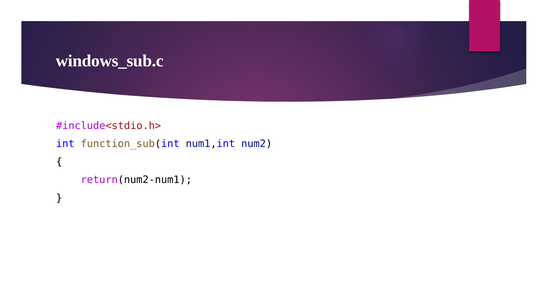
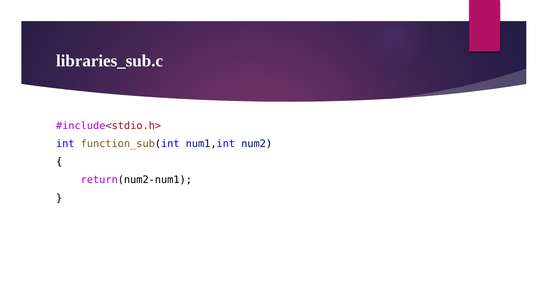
windows_sub.c: windows_sub.c -> libraries_sub.c (110, 61)
